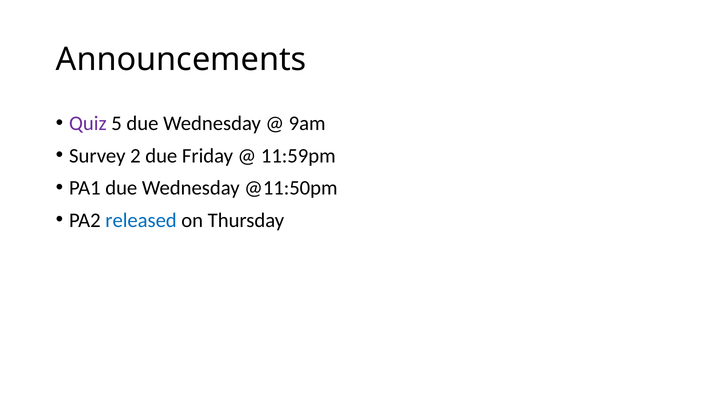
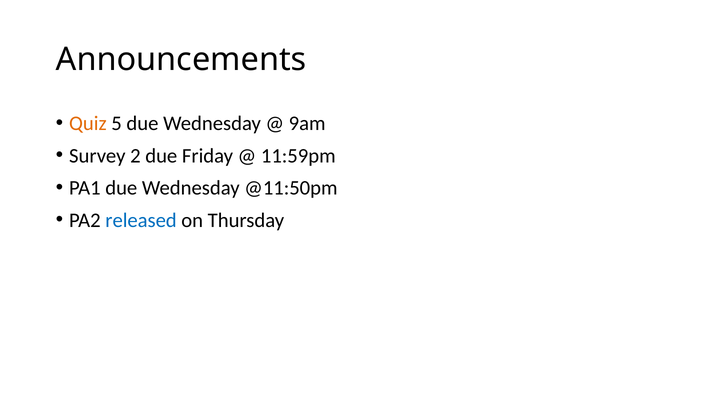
Quiz colour: purple -> orange (88, 124)
